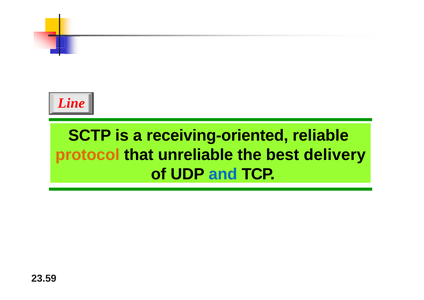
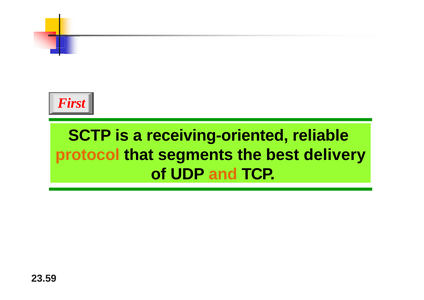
Line: Line -> First (71, 103)
unreliable: unreliable -> segments (195, 155)
and colour: blue -> orange (223, 174)
